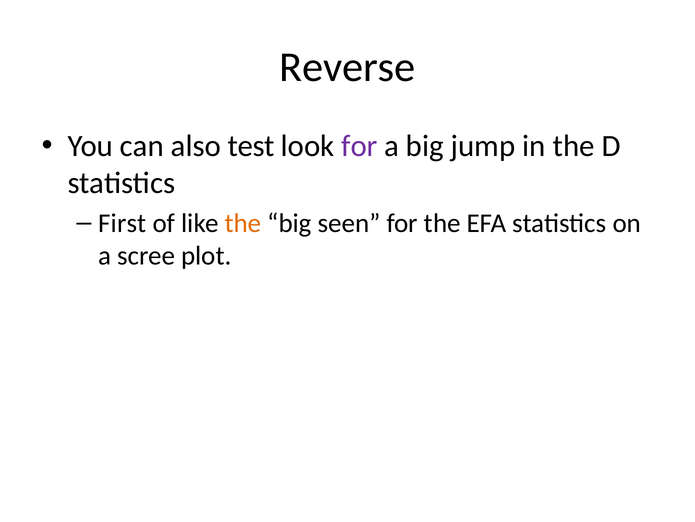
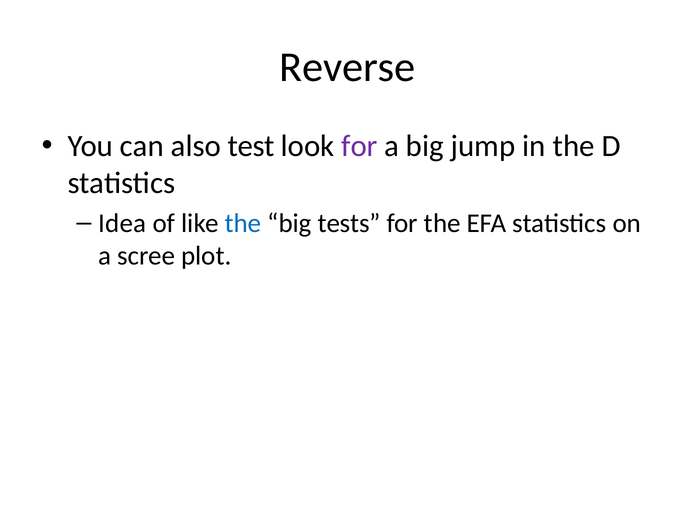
First: First -> Idea (122, 223)
the colour: orange -> blue (243, 223)
seen: seen -> tests (349, 223)
